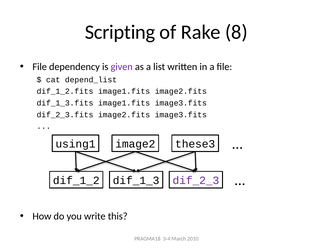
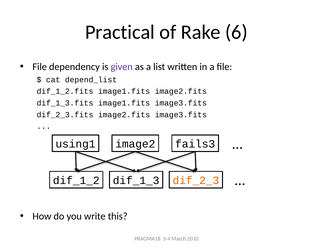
Scripting: Scripting -> Practical (120, 32)
8: 8 -> 6 (236, 32)
these3: these3 -> fails3 (195, 144)
dif_2_3 colour: purple -> orange (196, 180)
